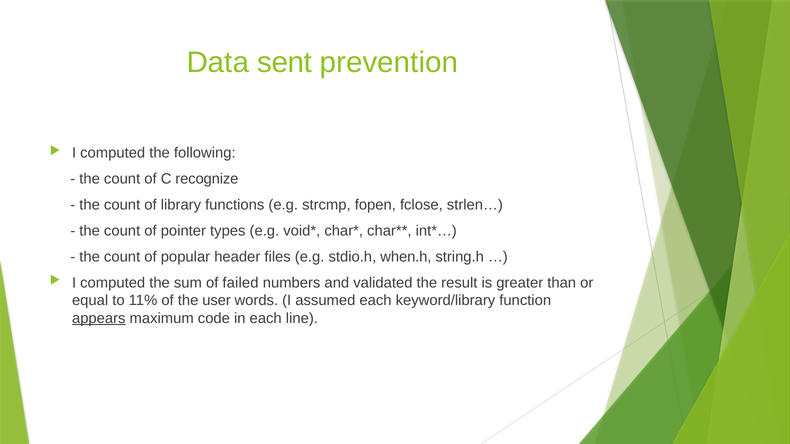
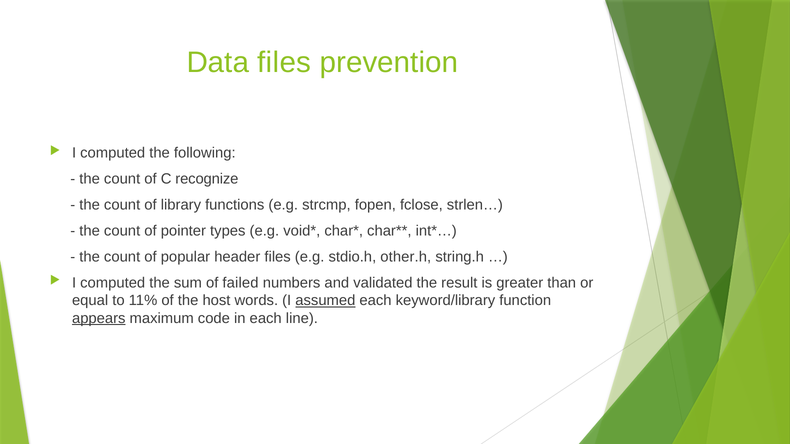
Data sent: sent -> files (284, 62)
when.h: when.h -> other.h (406, 257)
user: user -> host (216, 301)
assumed underline: none -> present (325, 301)
